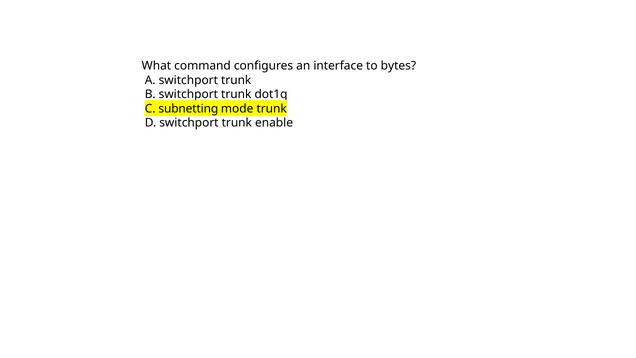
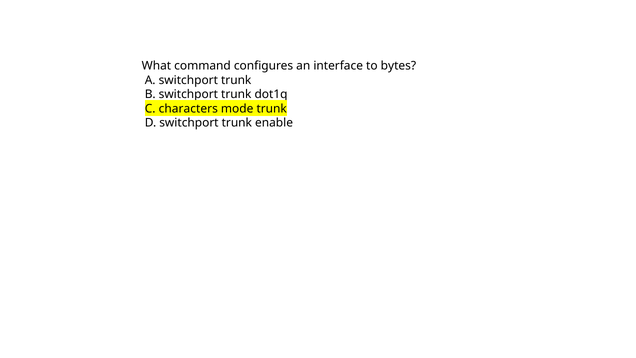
subnetting: subnetting -> characters (188, 109)
